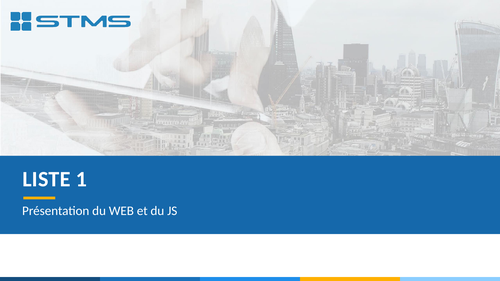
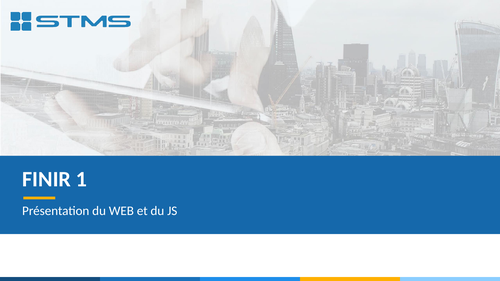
LISTE: LISTE -> FINIR (47, 179)
